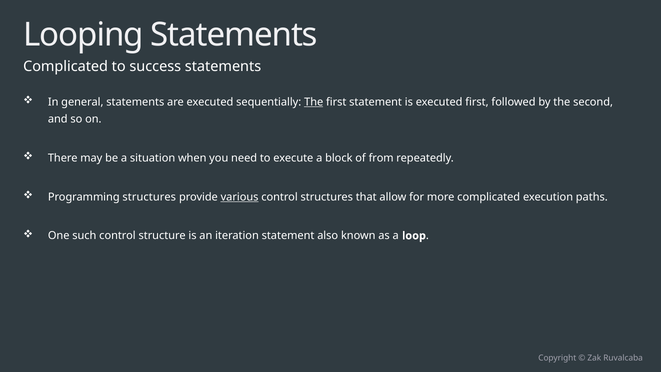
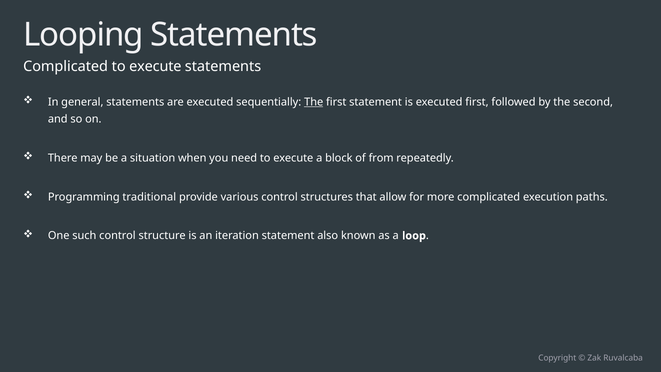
success: success -> execute (155, 67)
Programming structures: structures -> traditional (149, 197)
various underline: present -> none (240, 197)
